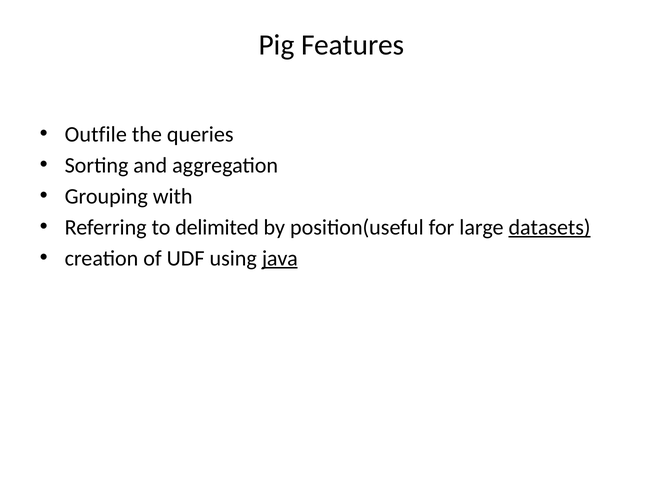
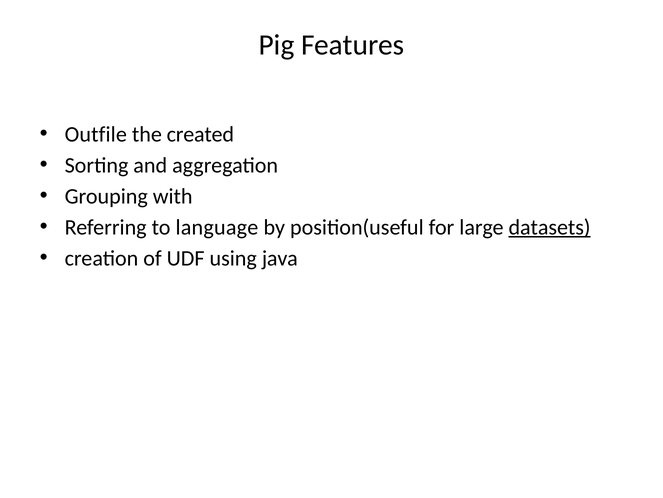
queries: queries -> created (200, 134)
delimited: delimited -> language (217, 227)
java underline: present -> none (280, 258)
